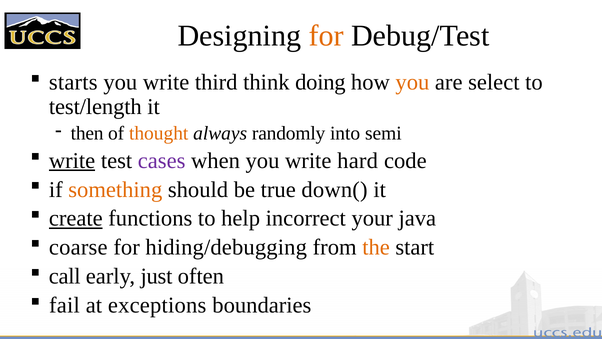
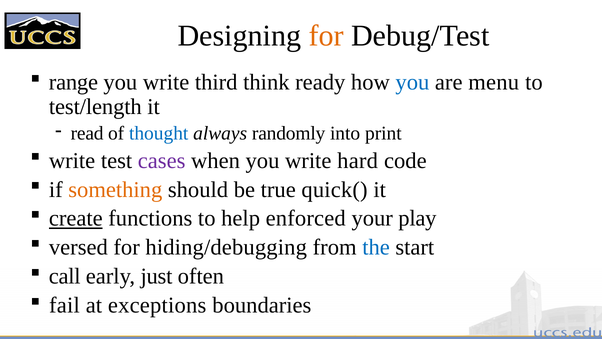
starts: starts -> range (73, 82)
doing: doing -> ready (320, 82)
you colour: orange -> blue (412, 82)
select: select -> menu (494, 82)
then: then -> read (87, 133)
thought colour: orange -> blue (159, 133)
semi: semi -> print (383, 133)
write underline: present -> none (72, 160)
down(: down( -> quick( (335, 189)
incorrect: incorrect -> enforced (306, 218)
java: java -> play (417, 218)
coarse: coarse -> versed (78, 247)
the colour: orange -> blue (376, 247)
